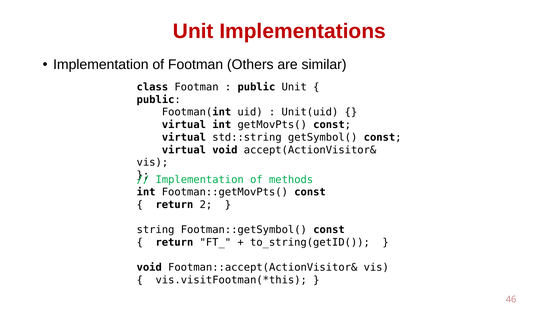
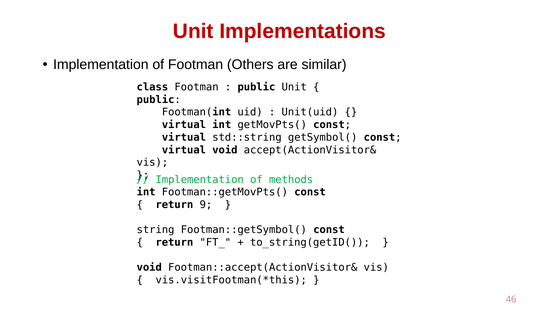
2: 2 -> 9 (206, 205)
